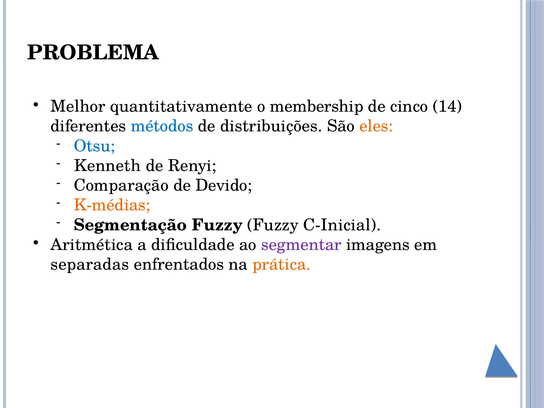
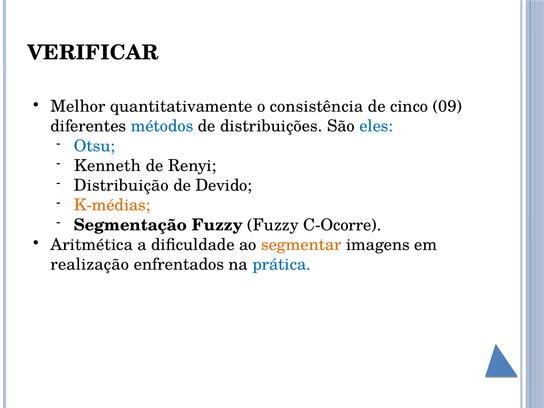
PROBLEMA: PROBLEMA -> VERIFICAR (93, 53)
membership: membership -> consistência (317, 106)
14: 14 -> 09 (447, 106)
eles colour: orange -> blue (376, 126)
Comparação: Comparação -> Distribuição (121, 185)
C-Inicial: C-Inicial -> C-Ocorre (342, 225)
segmentar colour: purple -> orange (301, 245)
separadas: separadas -> realização (90, 264)
prática colour: orange -> blue (282, 264)
